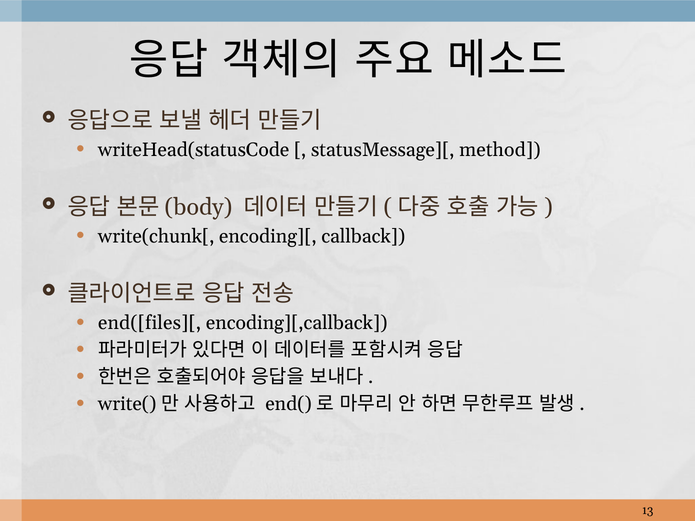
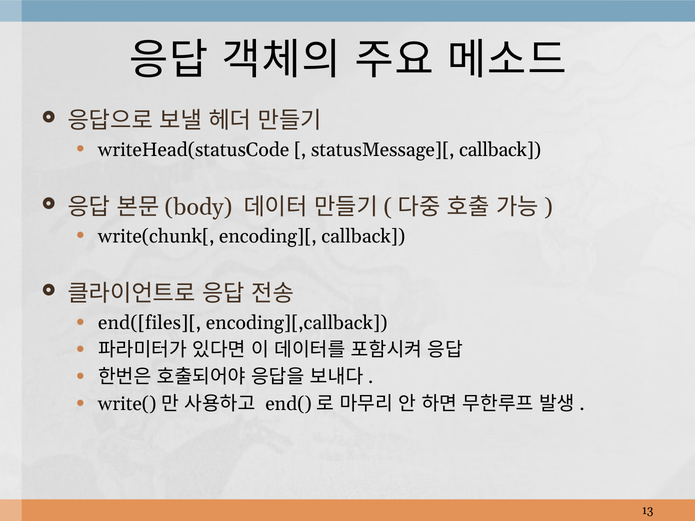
statusMessage][ method: method -> callback (500, 150)
